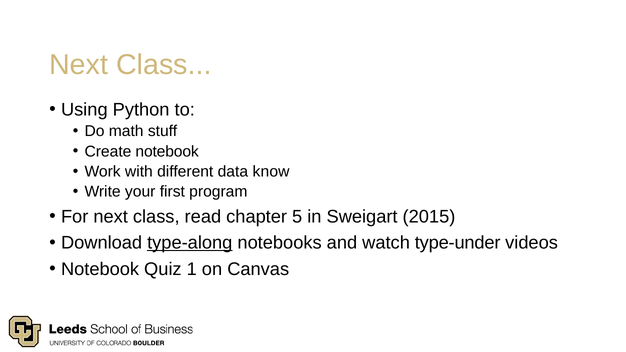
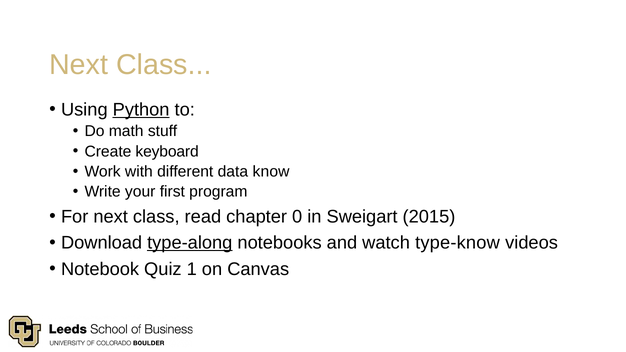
Python underline: none -> present (141, 110)
Create notebook: notebook -> keyboard (167, 151)
5: 5 -> 0 (297, 217)
type-under: type-under -> type-know (457, 243)
